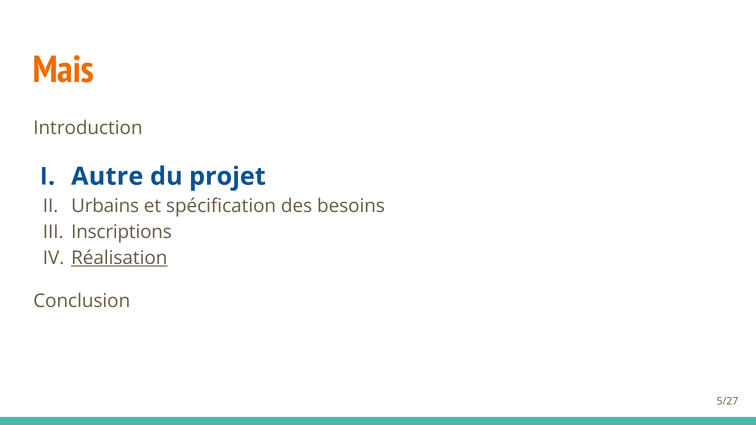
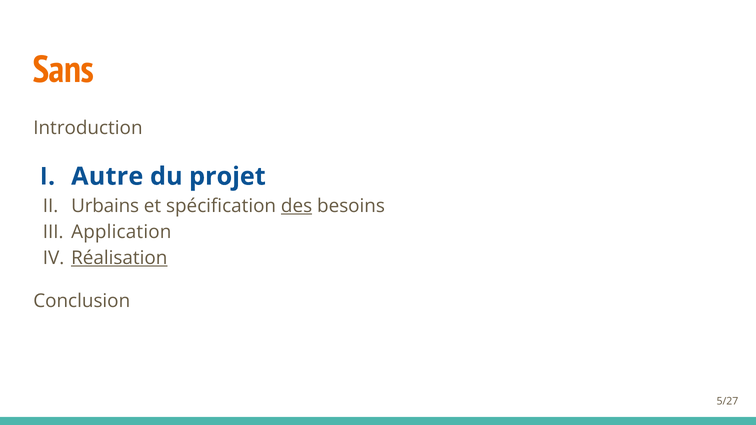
Mais: Mais -> Sans (63, 70)
des underline: none -> present (297, 206)
Inscriptions: Inscriptions -> Application (121, 232)
